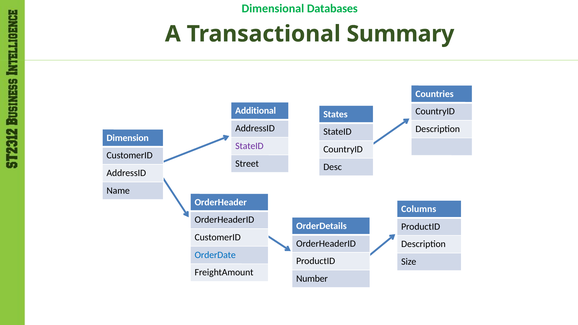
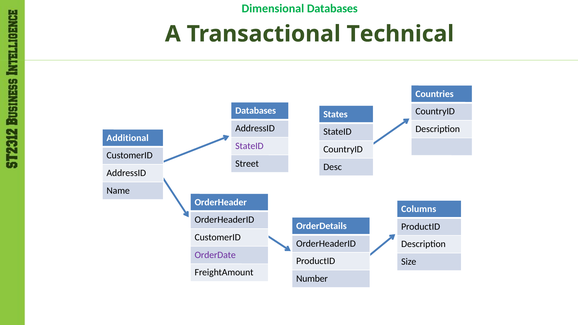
Summary: Summary -> Technical (400, 34)
Additional: Additional -> Databases (256, 111)
Dimension: Dimension -> Additional (128, 138)
OrderDate colour: blue -> purple (215, 255)
